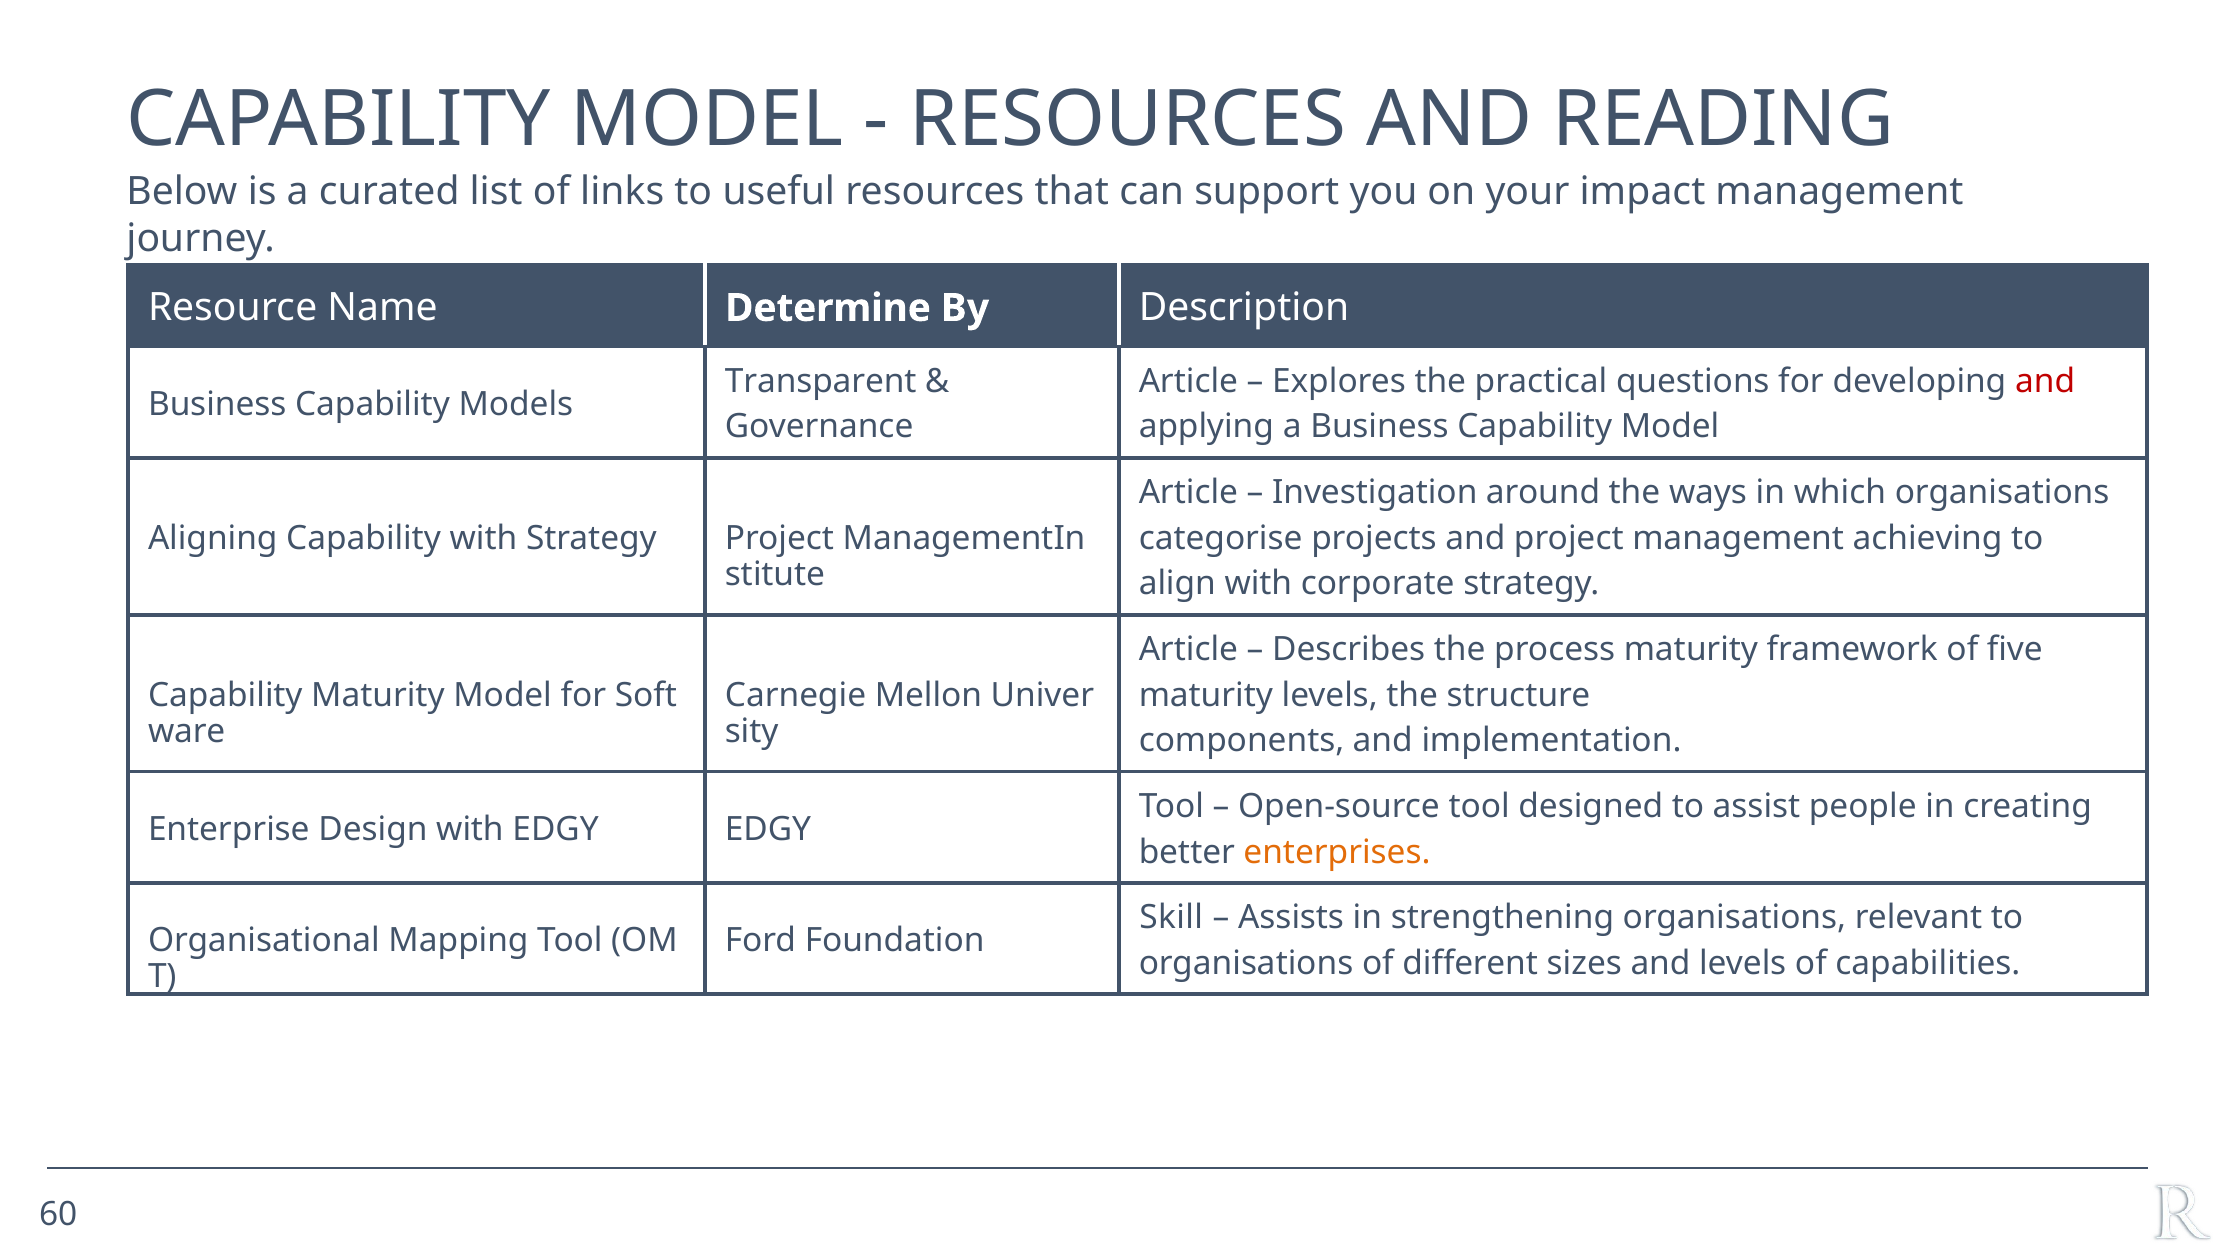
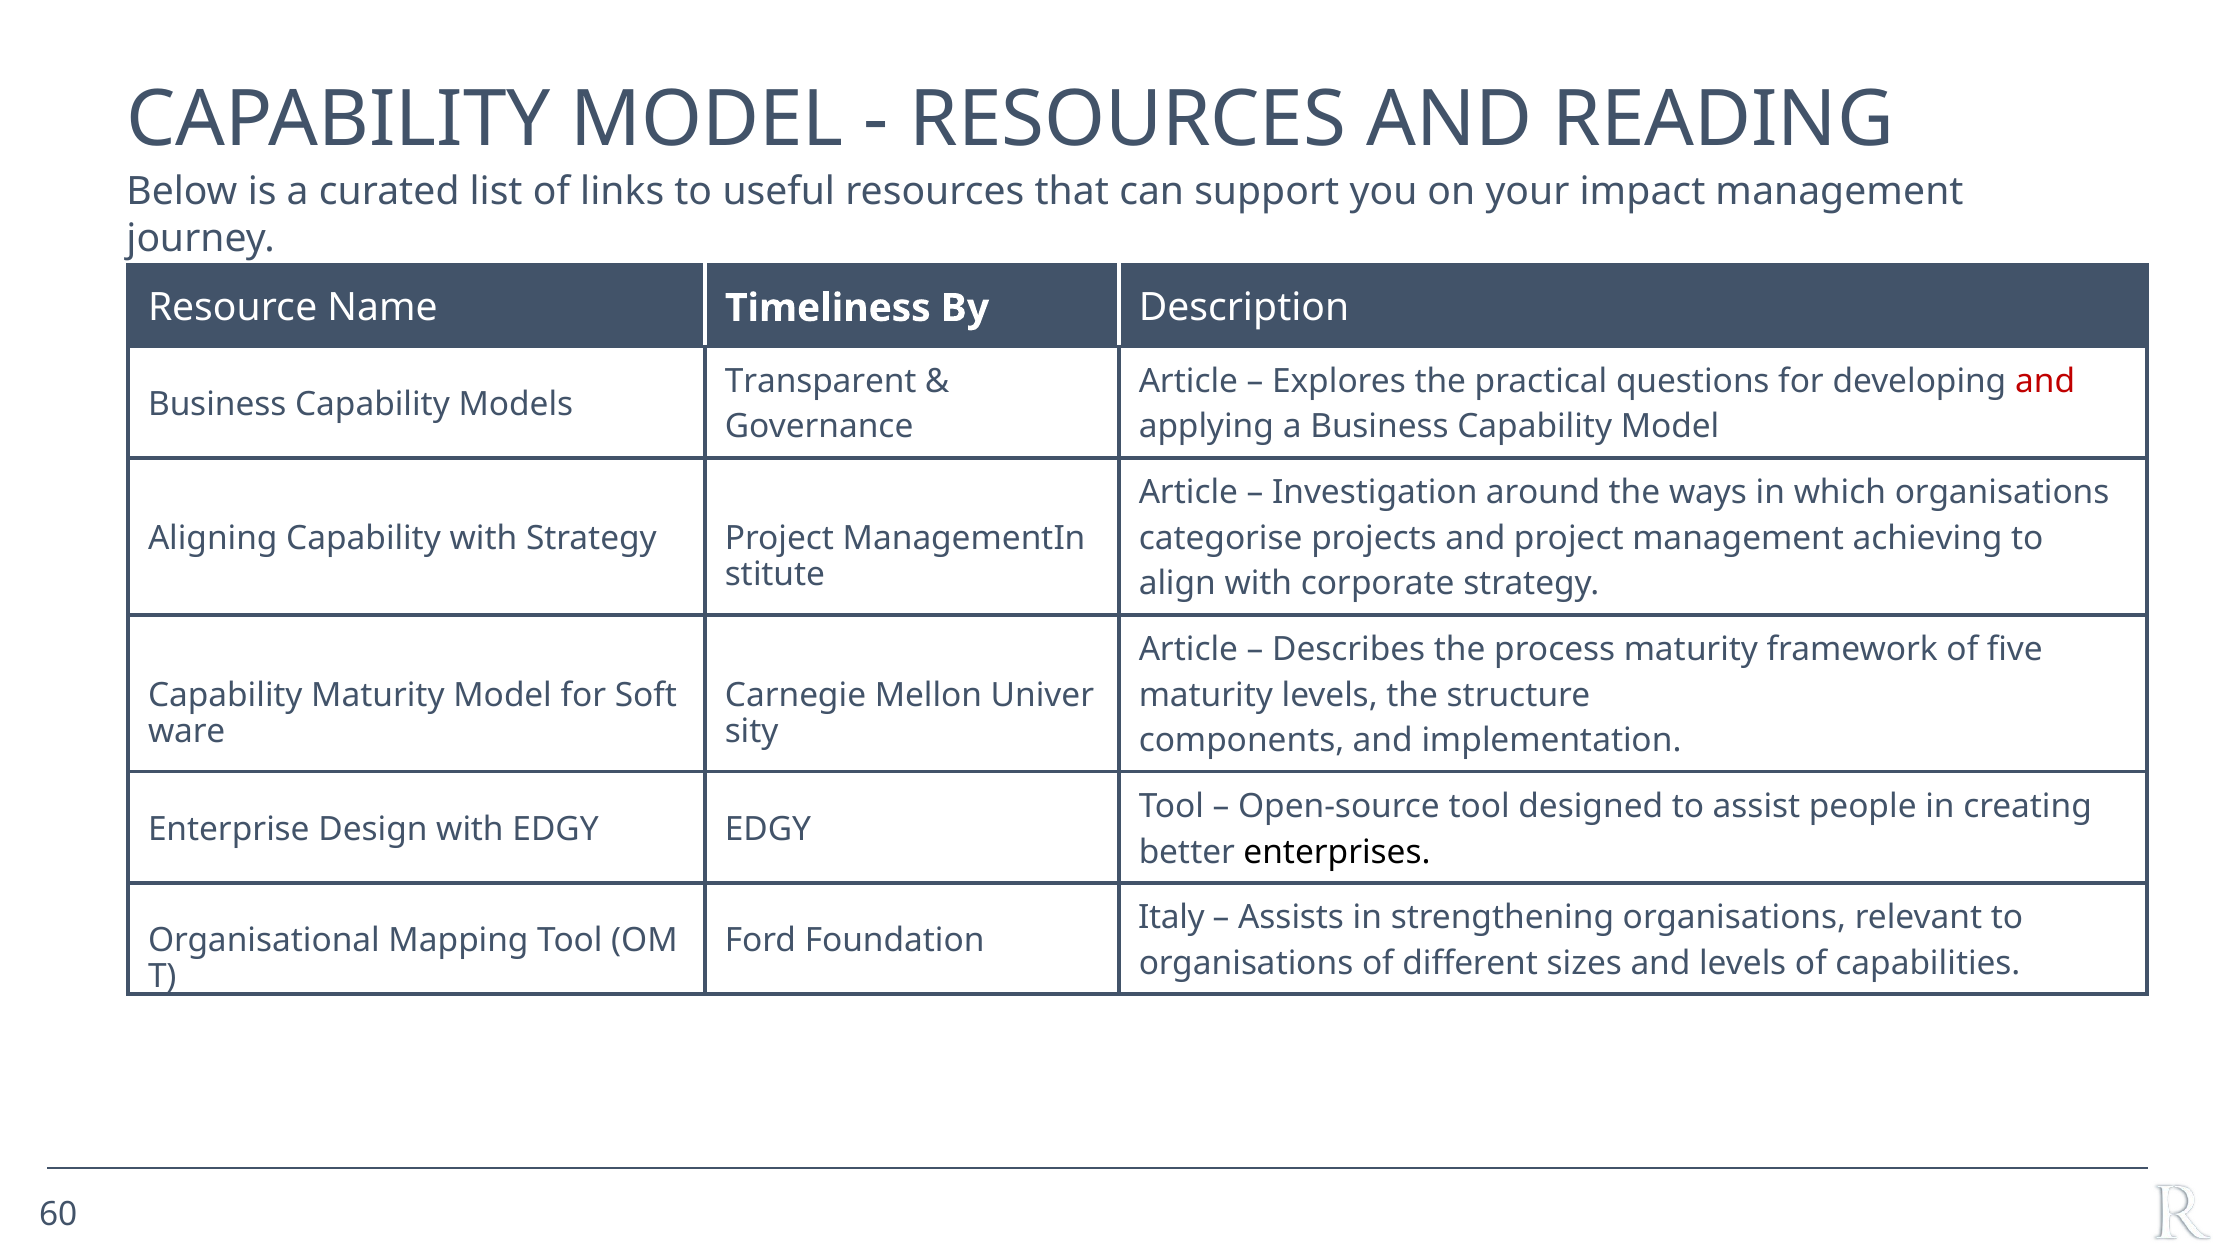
Determine: Determine -> Timeliness (828, 308)
enterprises colour: orange -> black (1337, 852)
Skill: Skill -> Italy (1171, 917)
